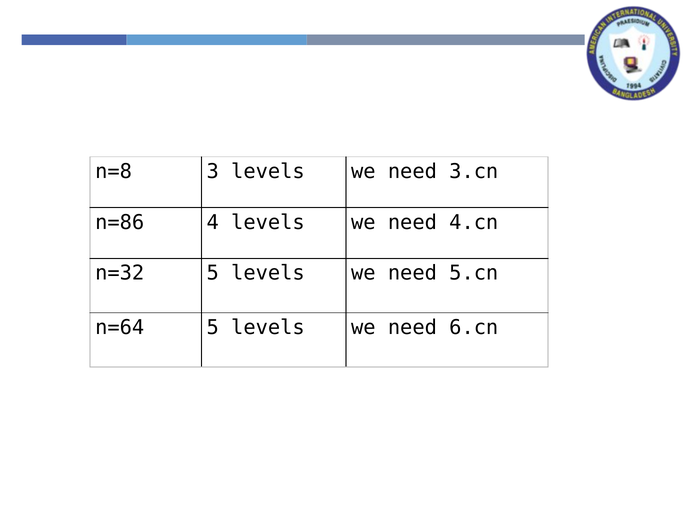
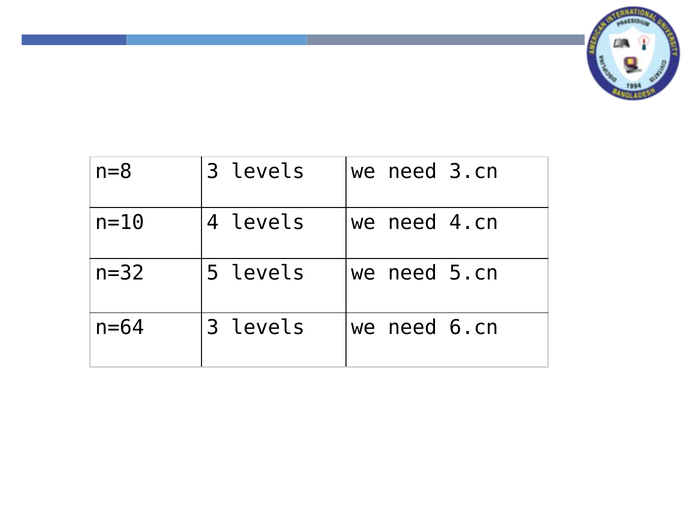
n=86: n=86 -> n=10 (120, 222)
n=64 5: 5 -> 3 (213, 328)
